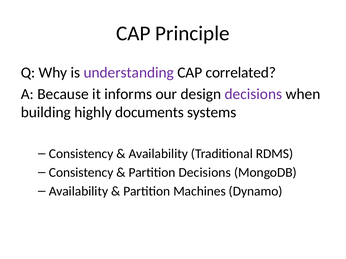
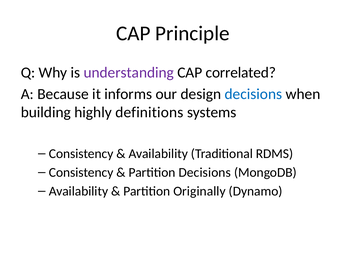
decisions colour: purple -> blue (253, 94)
documents: documents -> definitions (149, 113)
Machines: Machines -> Originally (199, 192)
